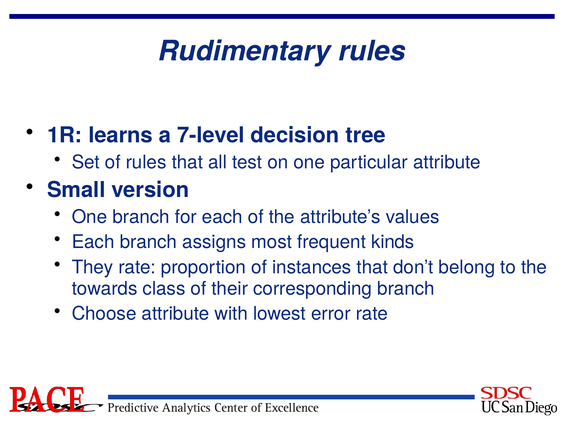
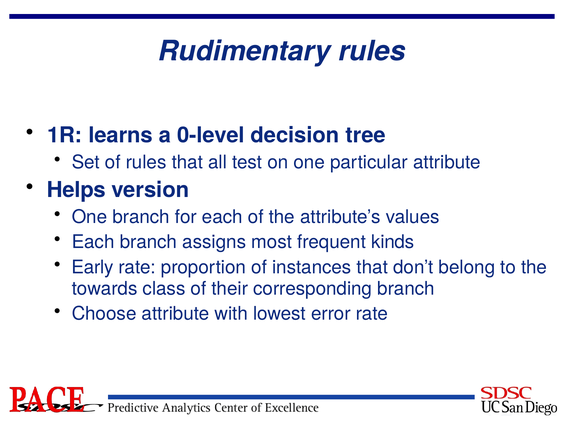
7-level: 7-level -> 0-level (211, 135)
Small: Small -> Helps (76, 190)
They: They -> Early (93, 267)
